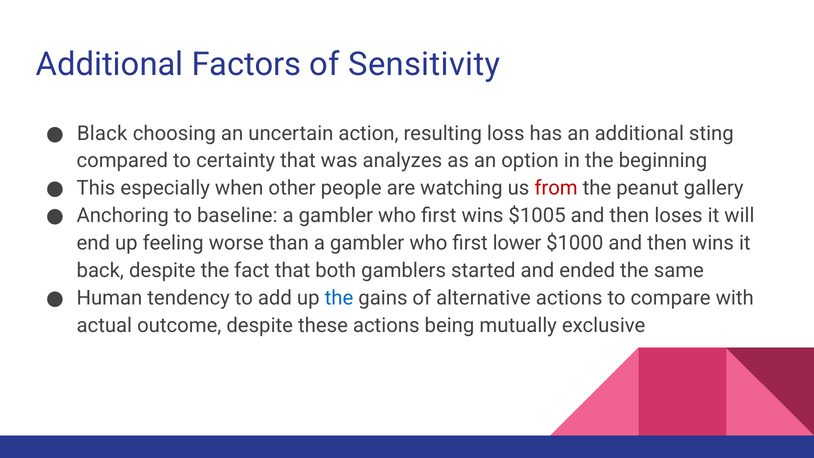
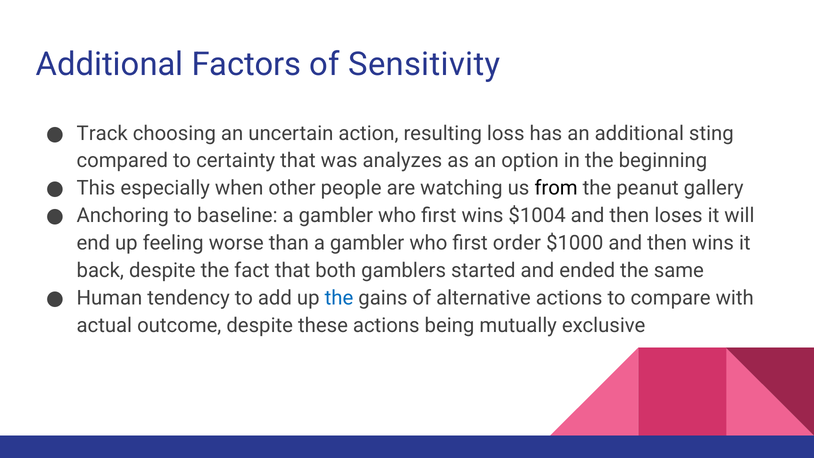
Black: Black -> Track (102, 133)
from colour: red -> black (556, 188)
$1005: $1005 -> $1004 (537, 216)
lower: lower -> order (517, 243)
